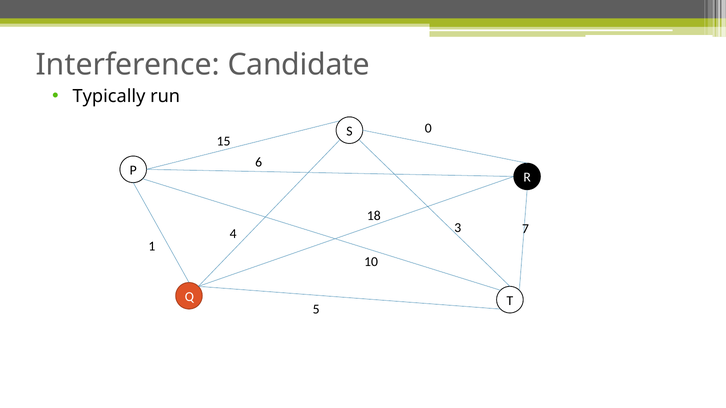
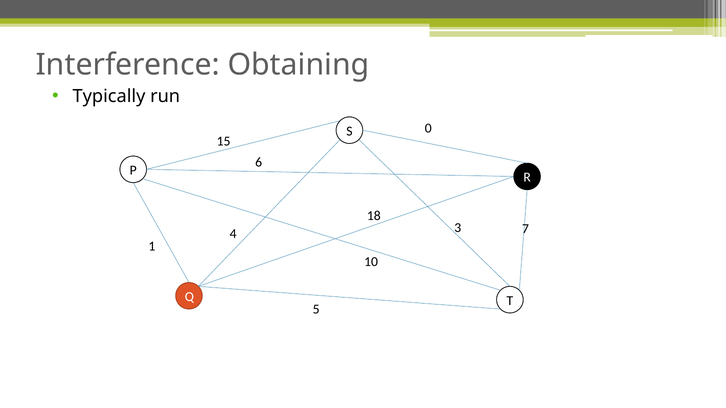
Candidate: Candidate -> Obtaining (299, 65)
